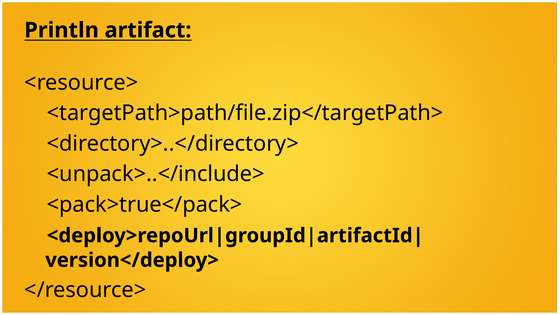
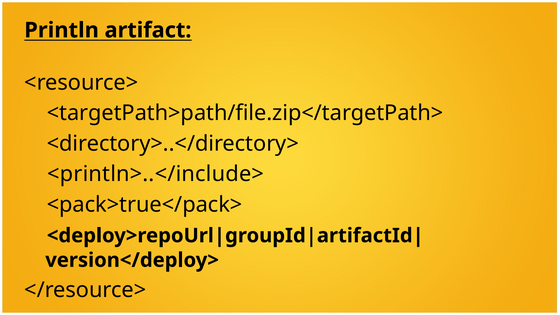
<unpack>..</include>: <unpack>..</include> -> <println>..</include> (156, 174)
